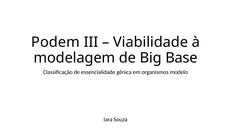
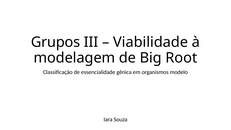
Podem: Podem -> Grupos (56, 42)
Base: Base -> Root (181, 58)
